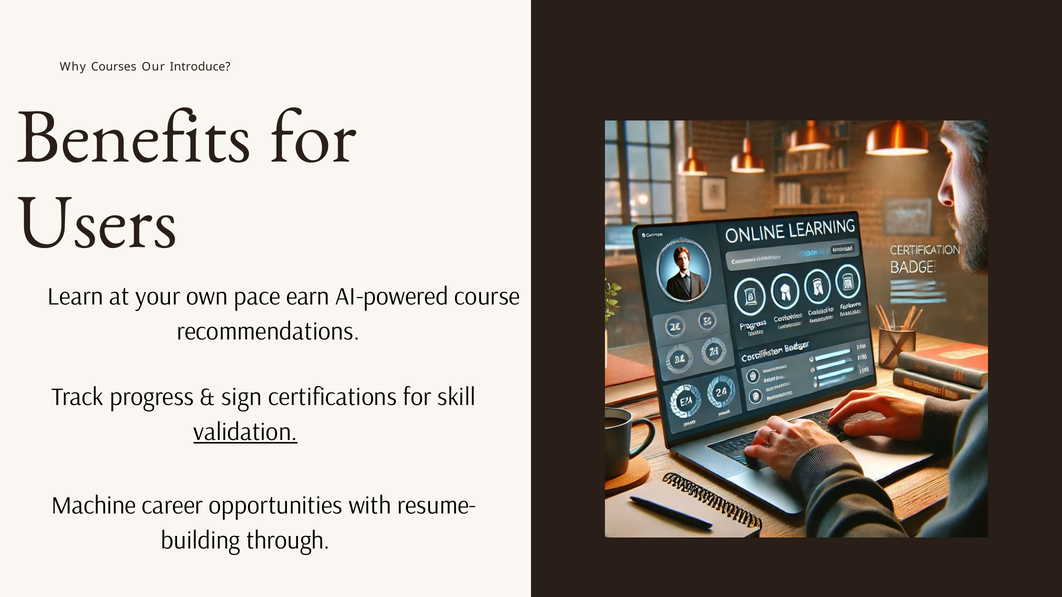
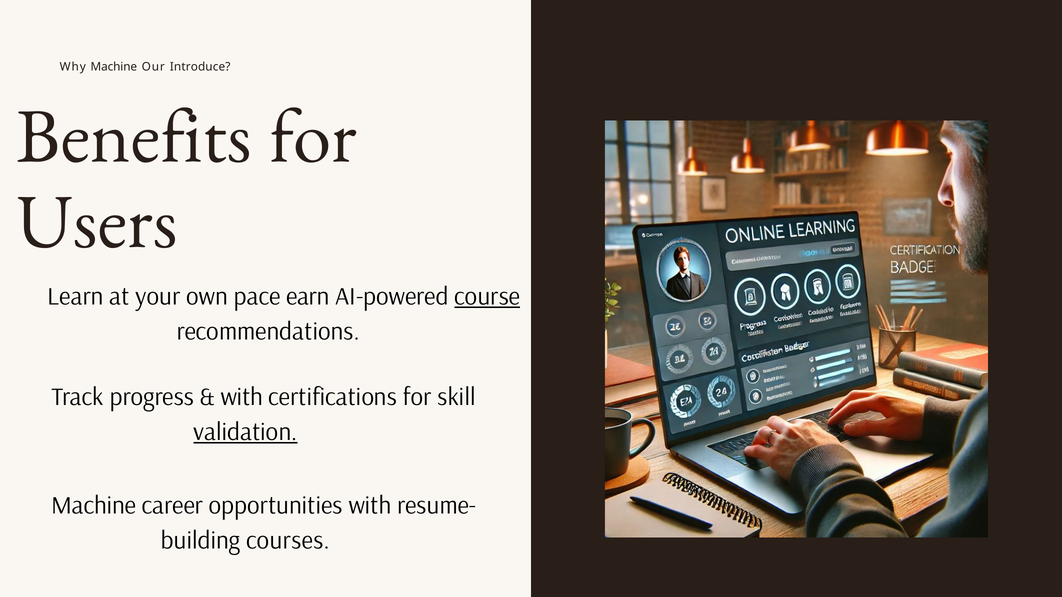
Why Courses: Courses -> Machine (114, 67)
course underline: none -> present (487, 297)
sign: sign -> with (242, 397)
through: through -> courses (288, 541)
